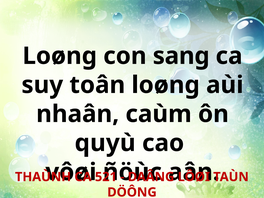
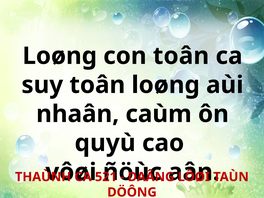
con sang: sang -> toân (181, 56)
